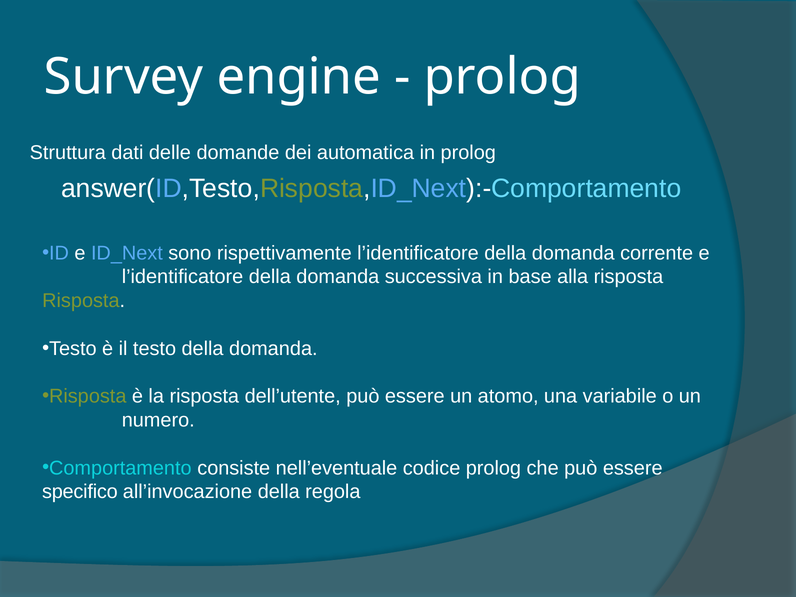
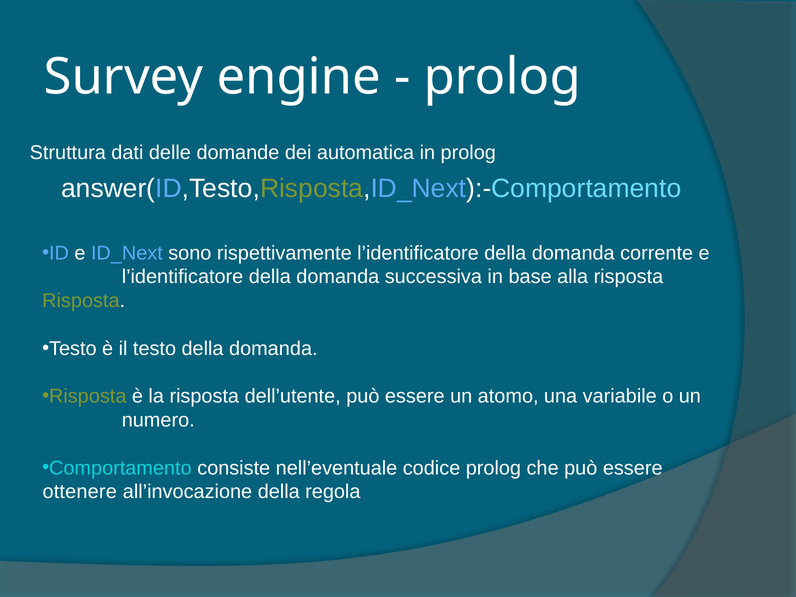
specifico: specifico -> ottenere (80, 492)
